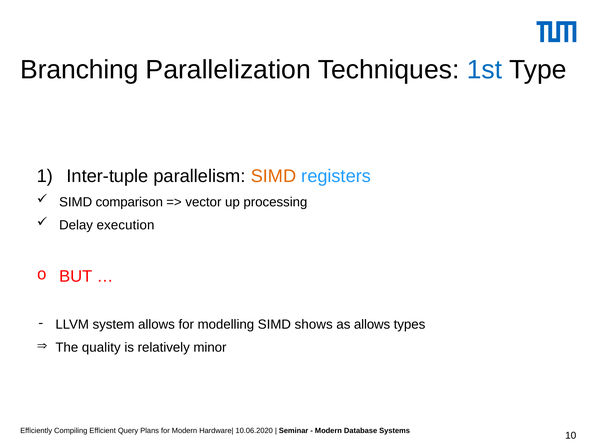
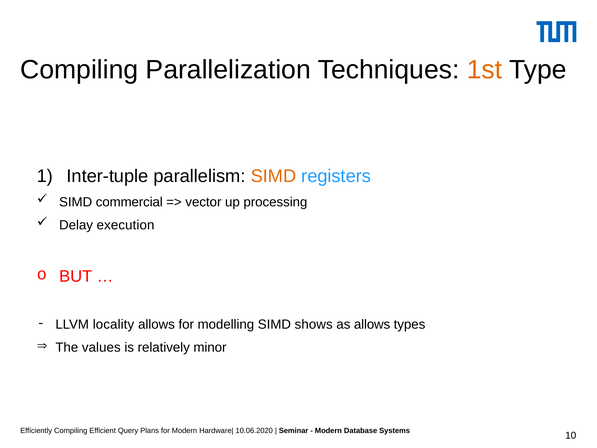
Branching: Branching -> Compiling (79, 70)
1st colour: blue -> orange (485, 70)
comparison: comparison -> commercial (129, 202)
system: system -> locality (113, 324)
quality: quality -> values (101, 347)
